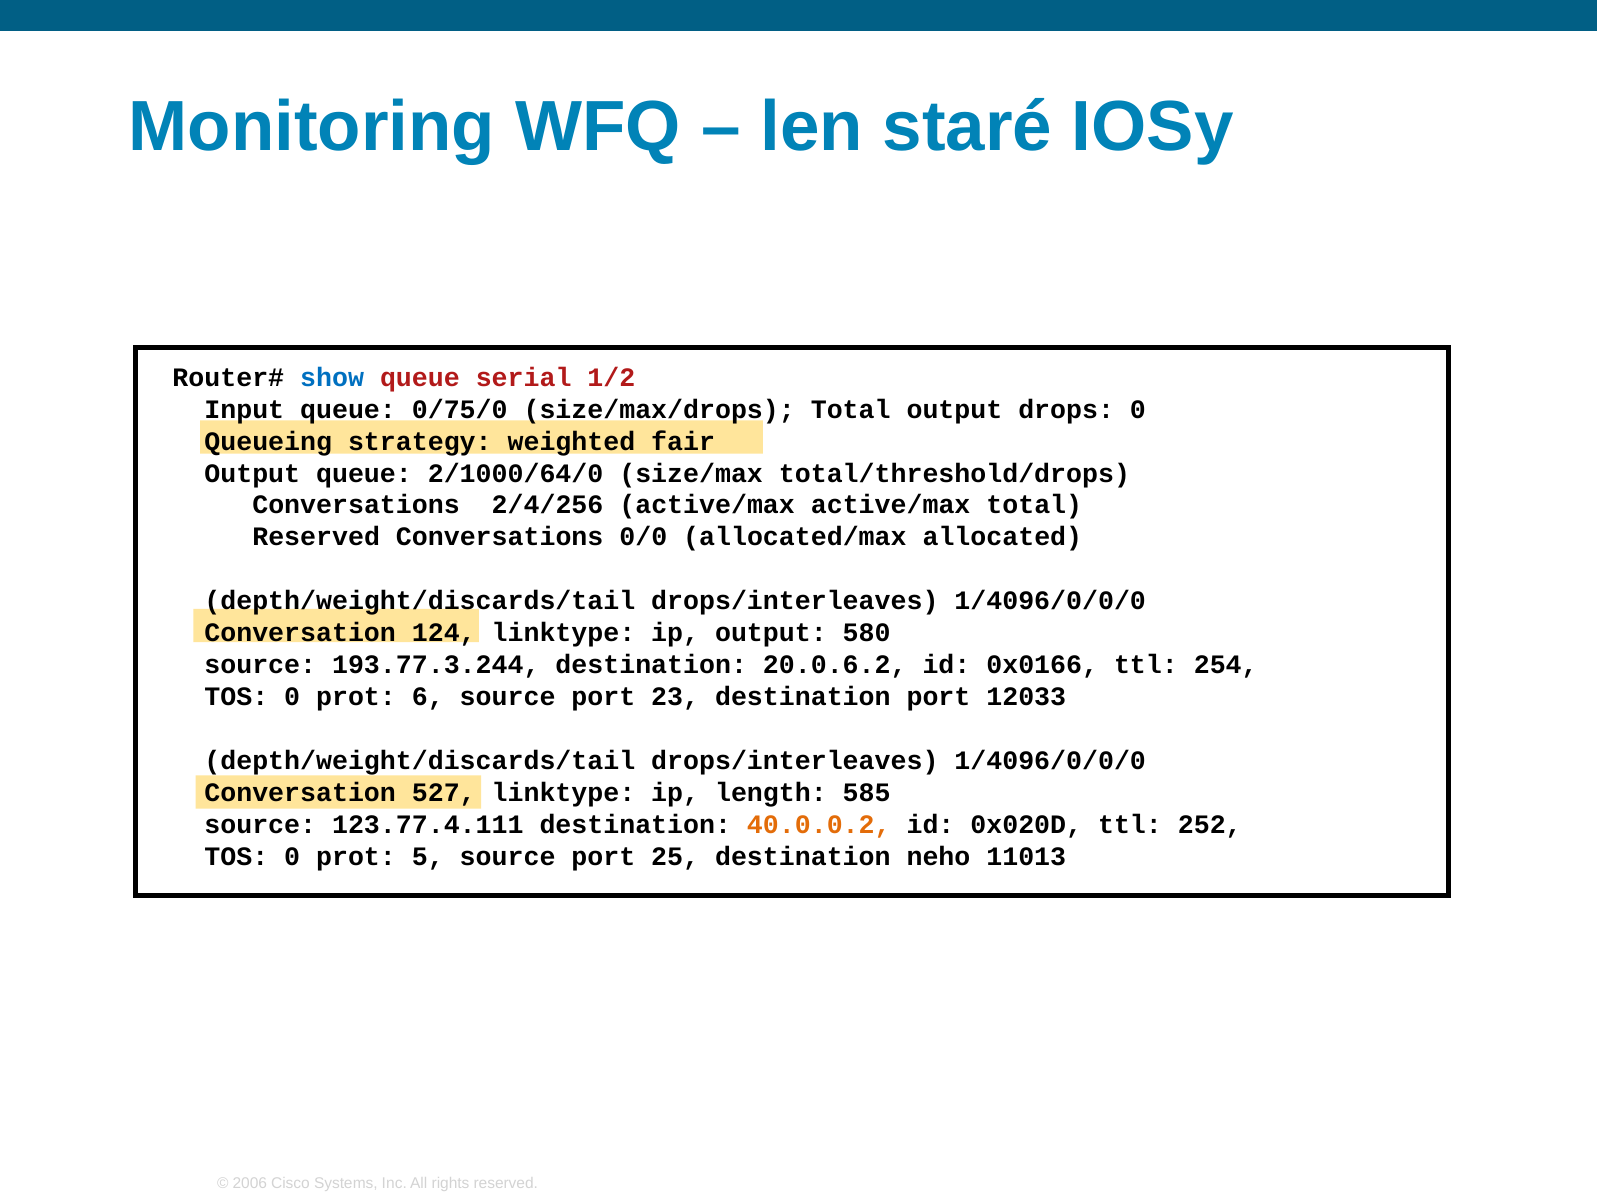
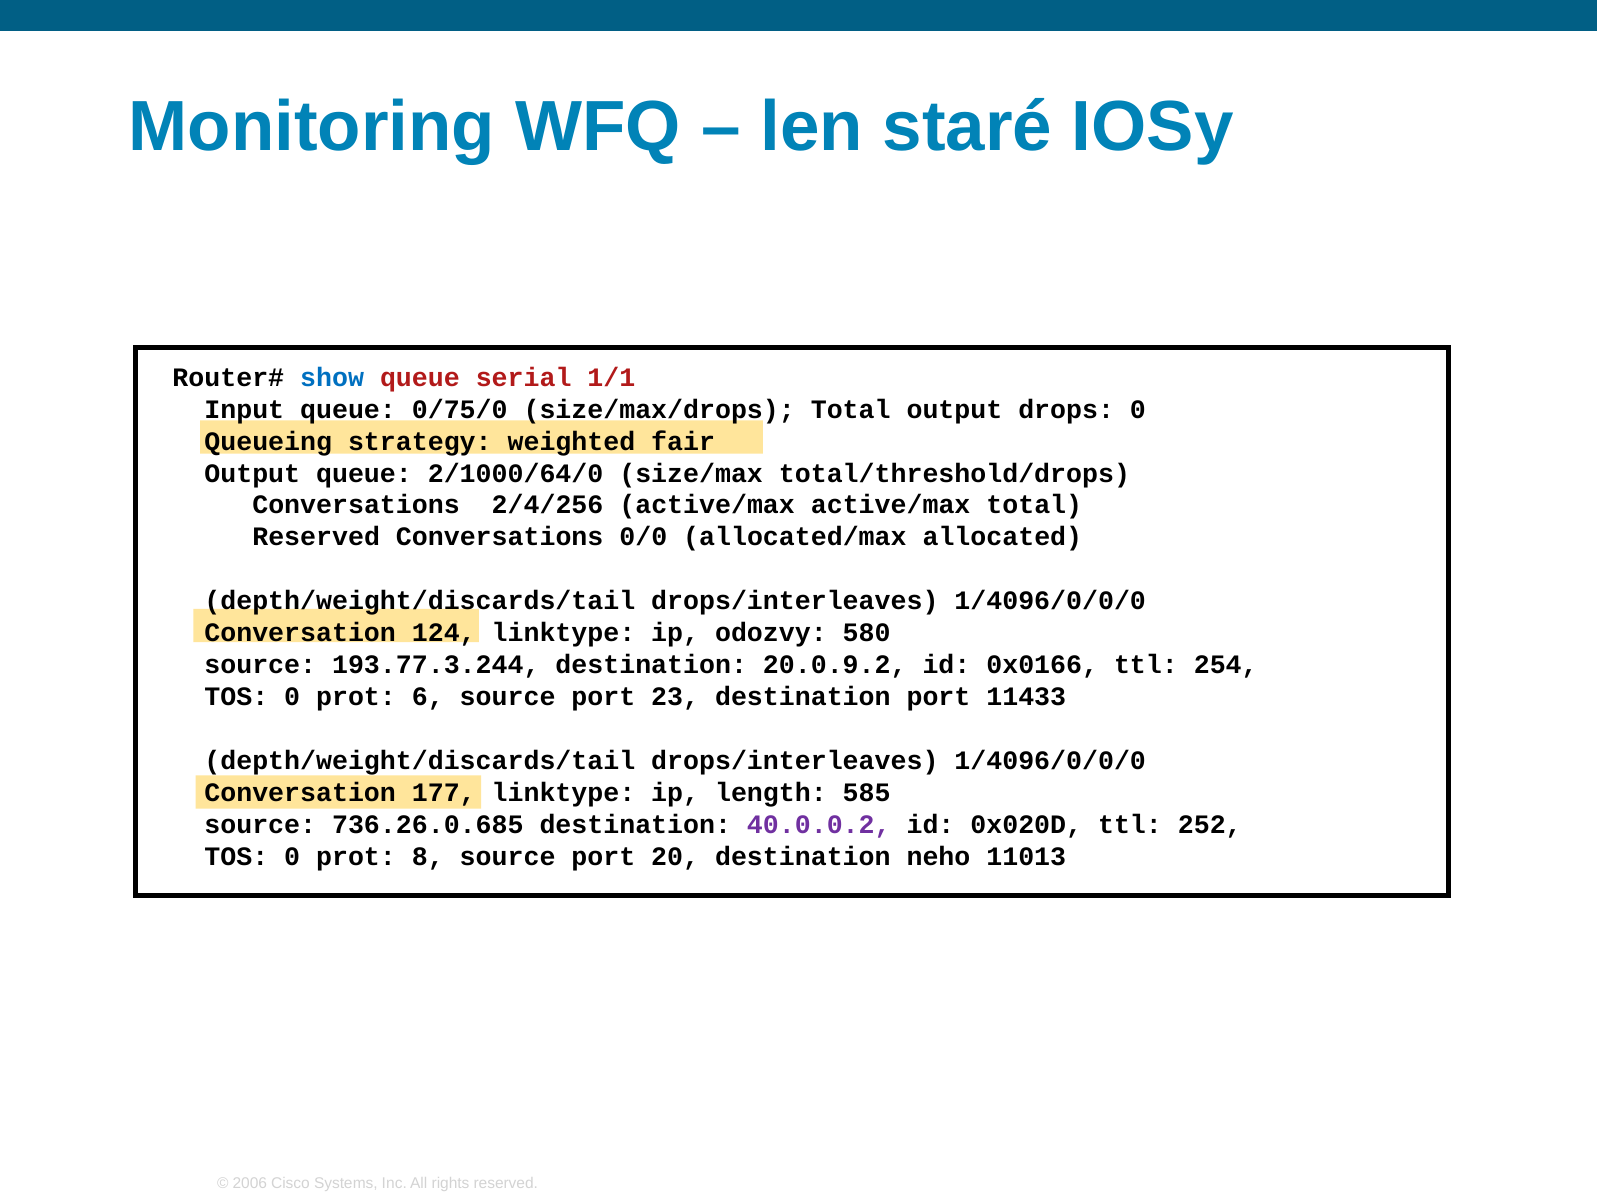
1/2: 1/2 -> 1/1 (611, 377)
ip output: output -> odozvy (771, 633)
20.0.6.2: 20.0.6.2 -> 20.0.9.2 (835, 665)
12033: 12033 -> 11433 (1026, 697)
527: 527 -> 177 (444, 793)
123.77.4.111: 123.77.4.111 -> 736.26.0.685 (428, 824)
40.0.0.2 colour: orange -> purple (819, 824)
5: 5 -> 8 (428, 856)
25: 25 -> 20 (675, 856)
